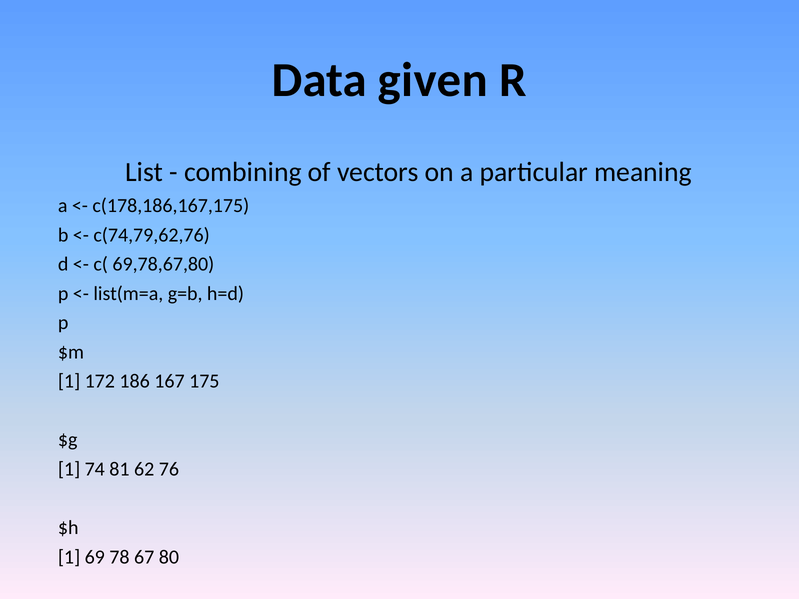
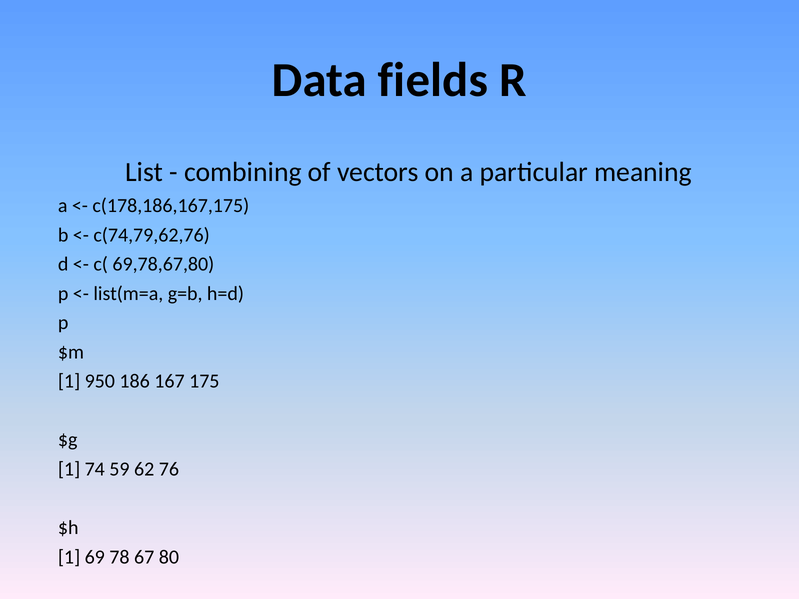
given: given -> fields (433, 80)
172: 172 -> 950 (100, 381)
81: 81 -> 59 (119, 469)
